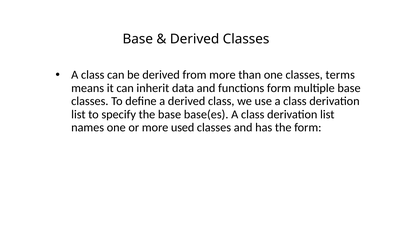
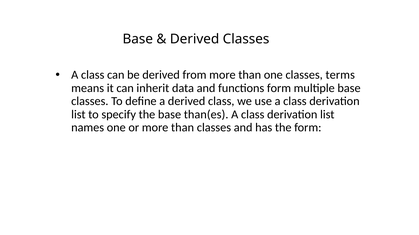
base(es: base(es -> than(es (206, 115)
or more used: used -> than (183, 128)
